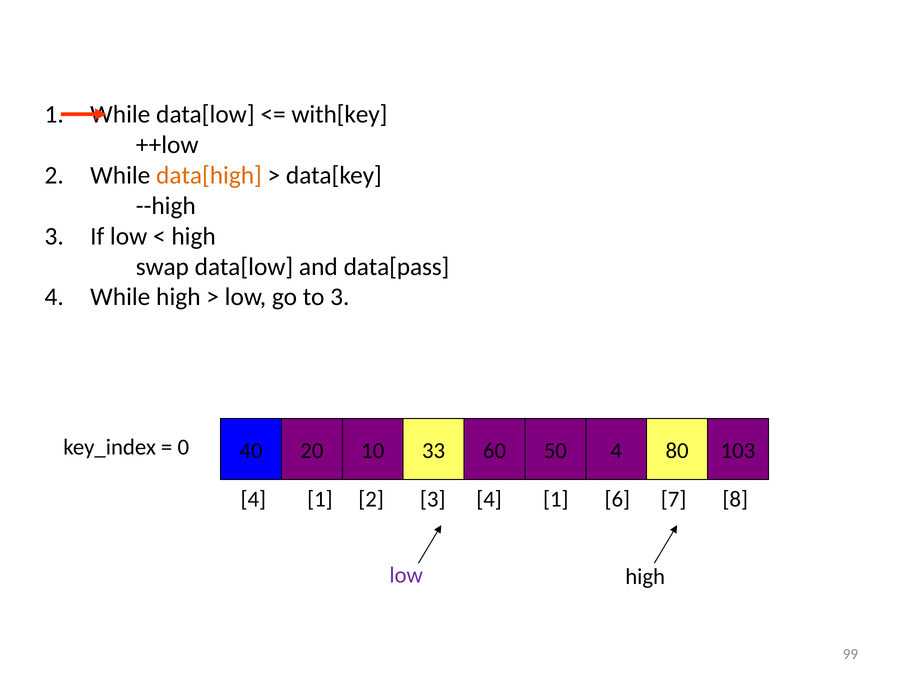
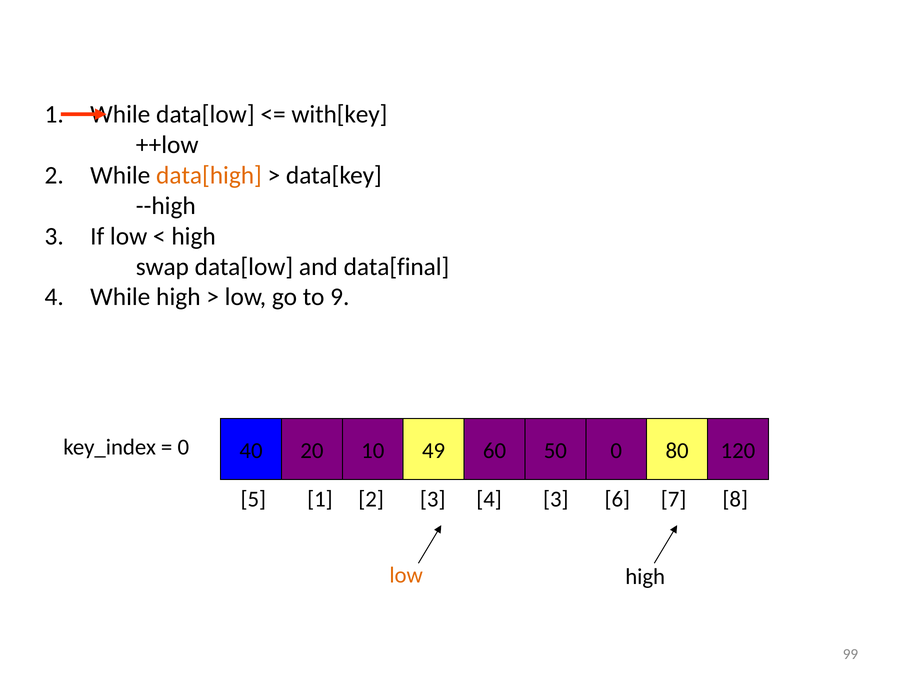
data[pass: data[pass -> data[final (396, 267)
to 3: 3 -> 9 (340, 297)
33: 33 -> 49 (434, 450)
50 4: 4 -> 0 (616, 450)
103: 103 -> 120 (738, 450)
4: 4 -> 5 (253, 499)
3 4 1: 1 -> 3 (556, 499)
low colour: purple -> orange (406, 575)
